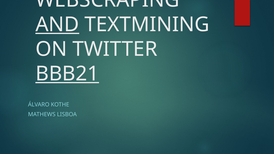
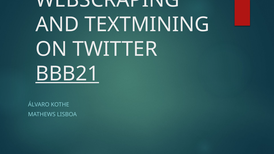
AND underline: present -> none (57, 25)
